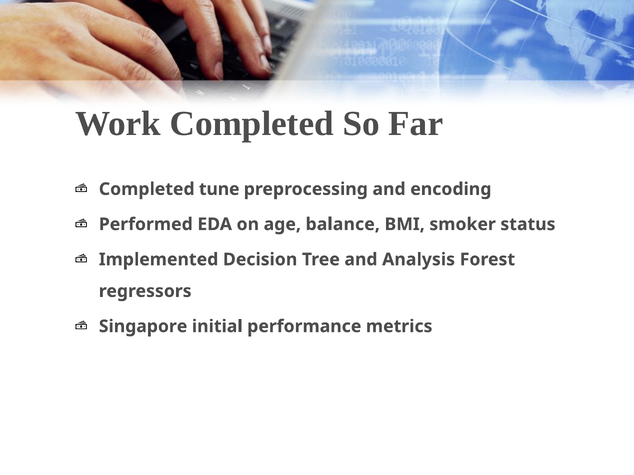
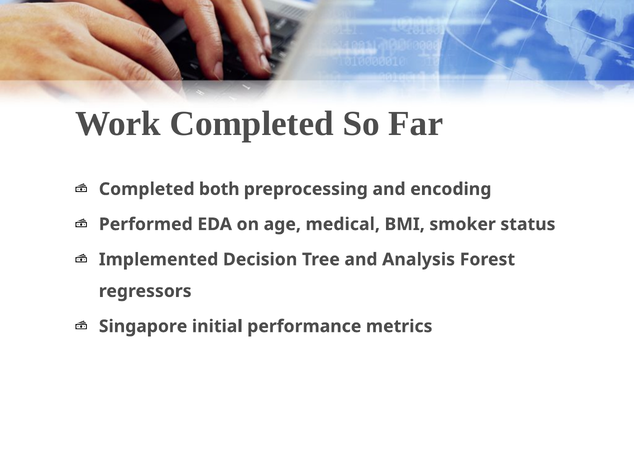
tune: tune -> both (219, 189)
balance: balance -> medical (343, 225)
